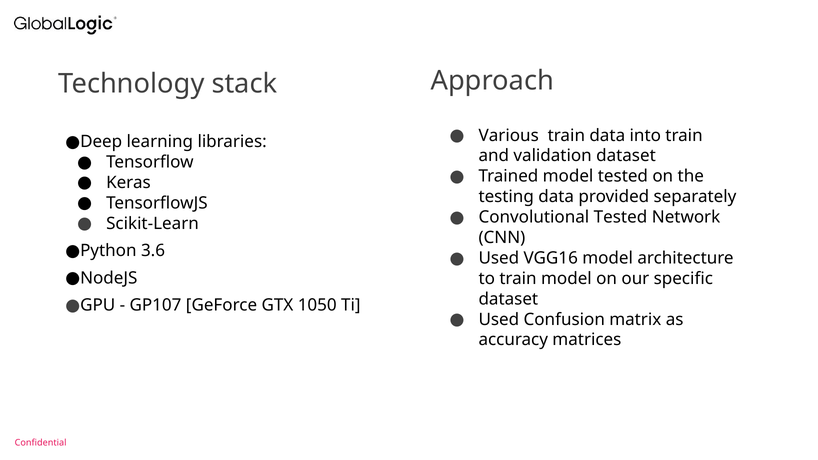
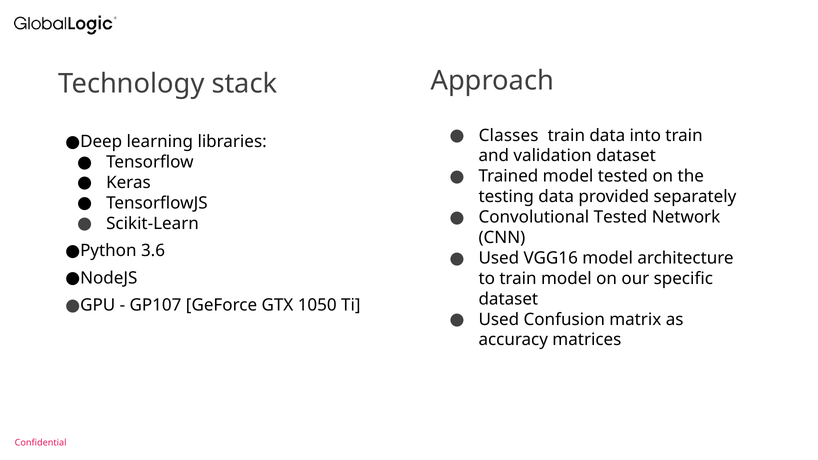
Various: Various -> Classes (509, 135)
